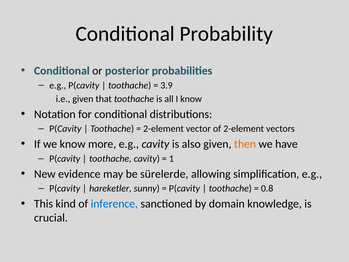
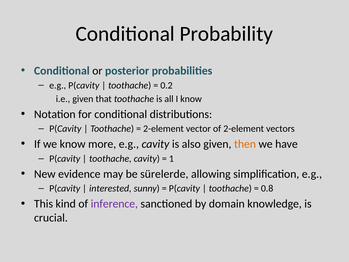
3.9: 3.9 -> 0.2 (167, 85)
hareketler: hareketler -> interested (110, 188)
inference colour: blue -> purple (114, 204)
